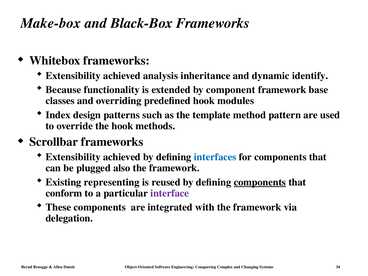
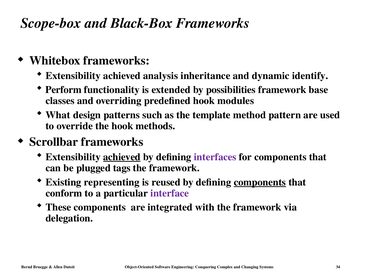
Make-box: Make-box -> Scope-box (51, 23)
Because: Because -> Perform (64, 90)
component: component -> possibilities (231, 90)
Index: Index -> What (58, 115)
achieved underline: none -> present (122, 157)
interfaces colour: blue -> purple (215, 157)
also: also -> tags (122, 168)
